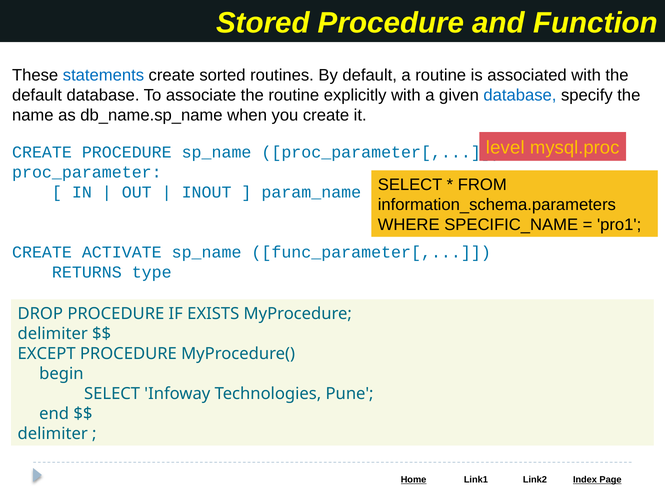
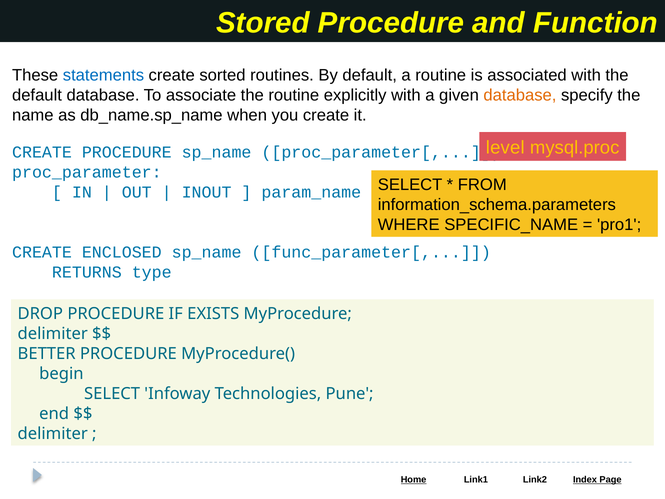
database colour: blue -> orange (520, 95)
ACTIVATE: ACTIVATE -> ENCLOSED (122, 252)
EXCEPT: EXCEPT -> BETTER (47, 354)
